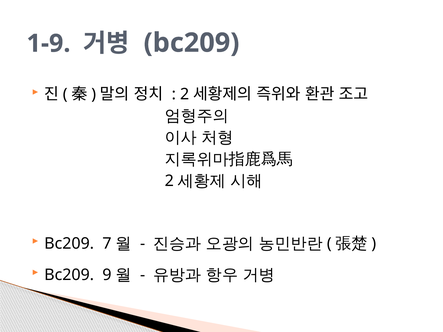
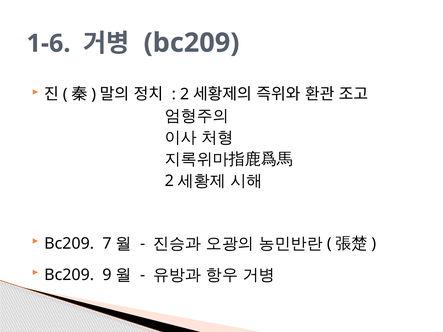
1-9: 1-9 -> 1-6 (48, 43)
